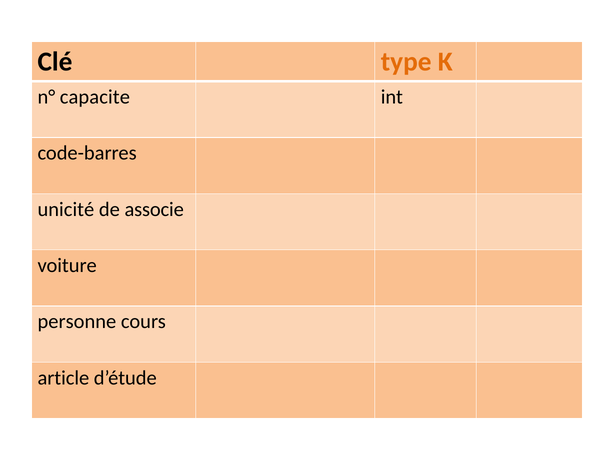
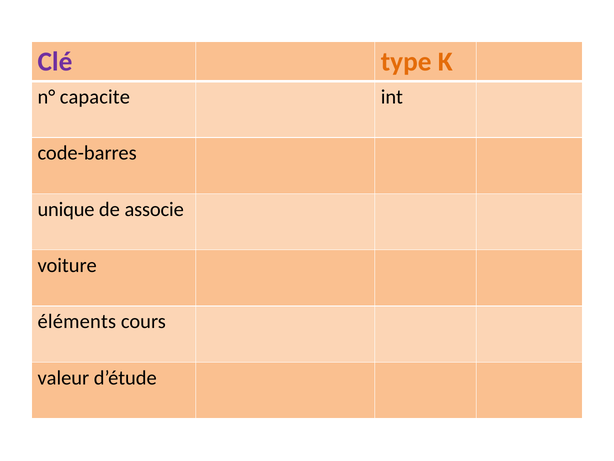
Clé colour: black -> purple (55, 62)
unicité: unicité -> unique (66, 209)
personne: personne -> éléments (77, 321)
article: article -> valeur (63, 377)
